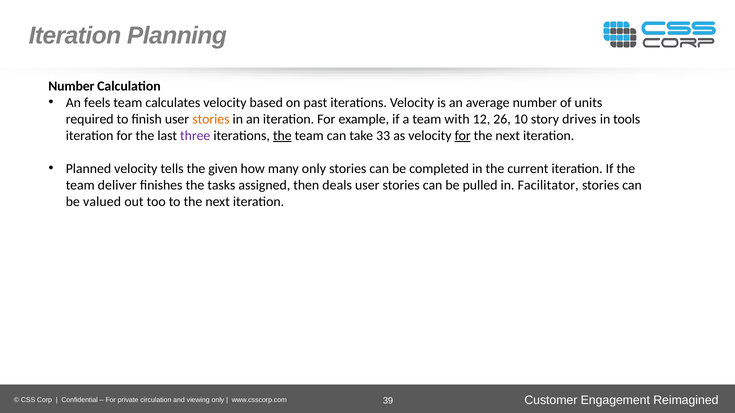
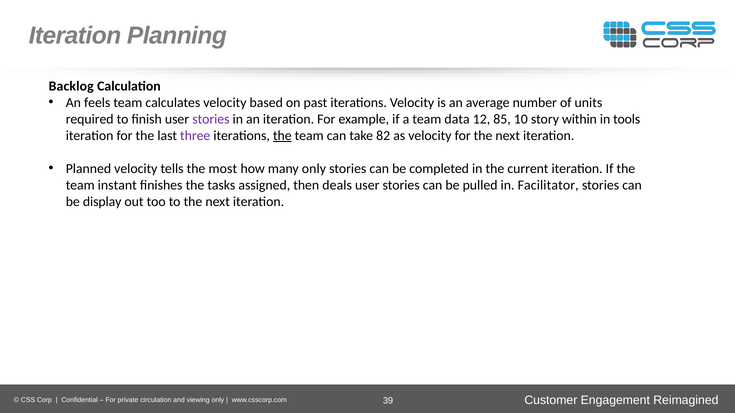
Number: Number -> Backlog (71, 86)
stories colour: orange -> purple (211, 119)
with: with -> data (457, 119)
26: 26 -> 85 (502, 119)
drives: drives -> within (579, 119)
33: 33 -> 82 (383, 136)
for underline: present -> none (463, 136)
given: given -> most (223, 169)
deliver: deliver -> instant (117, 185)
valued: valued -> display (102, 202)
